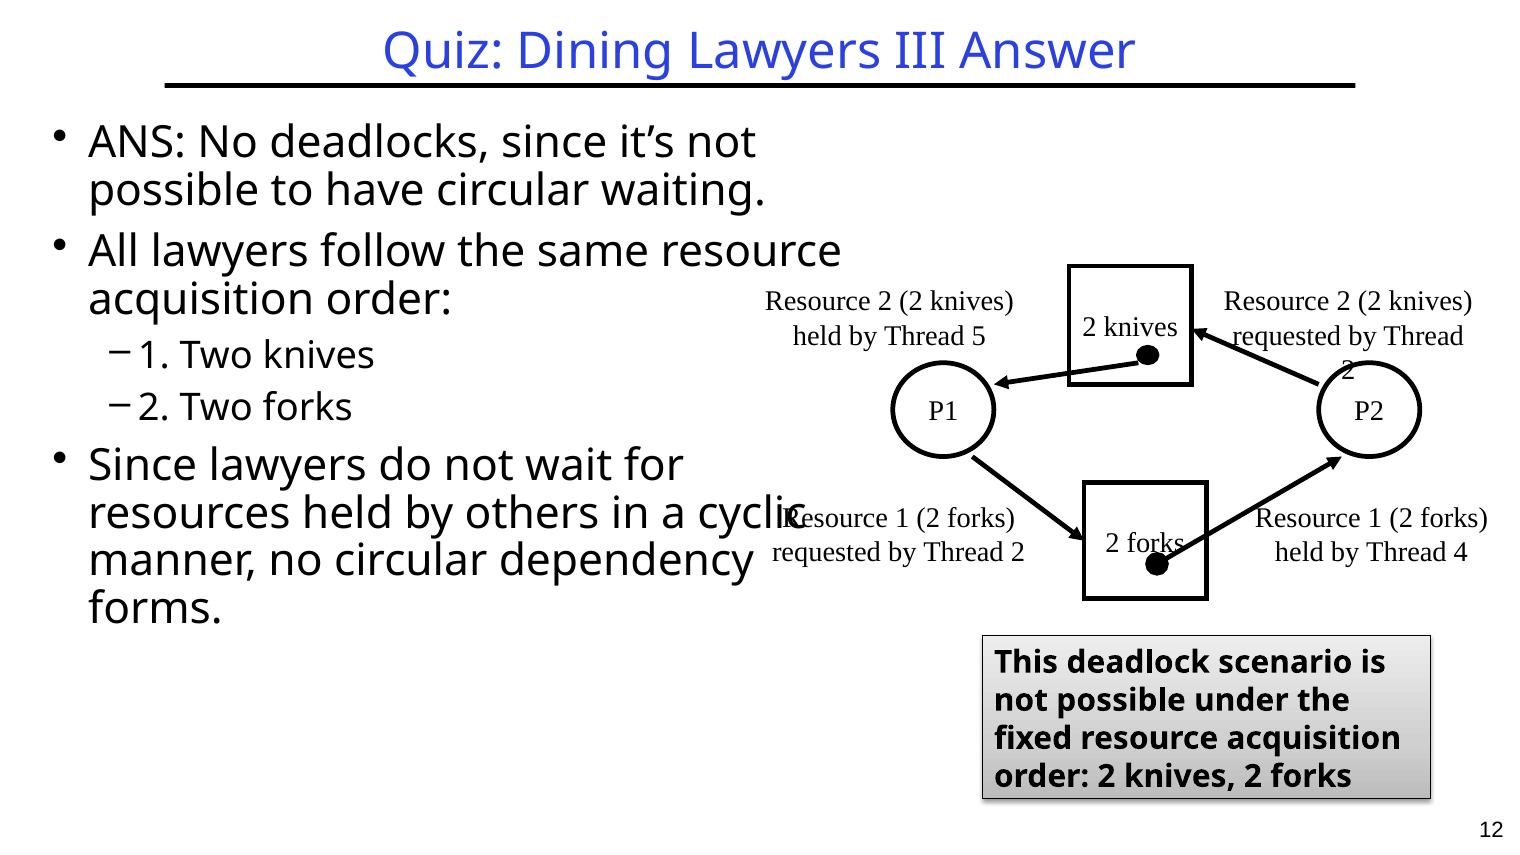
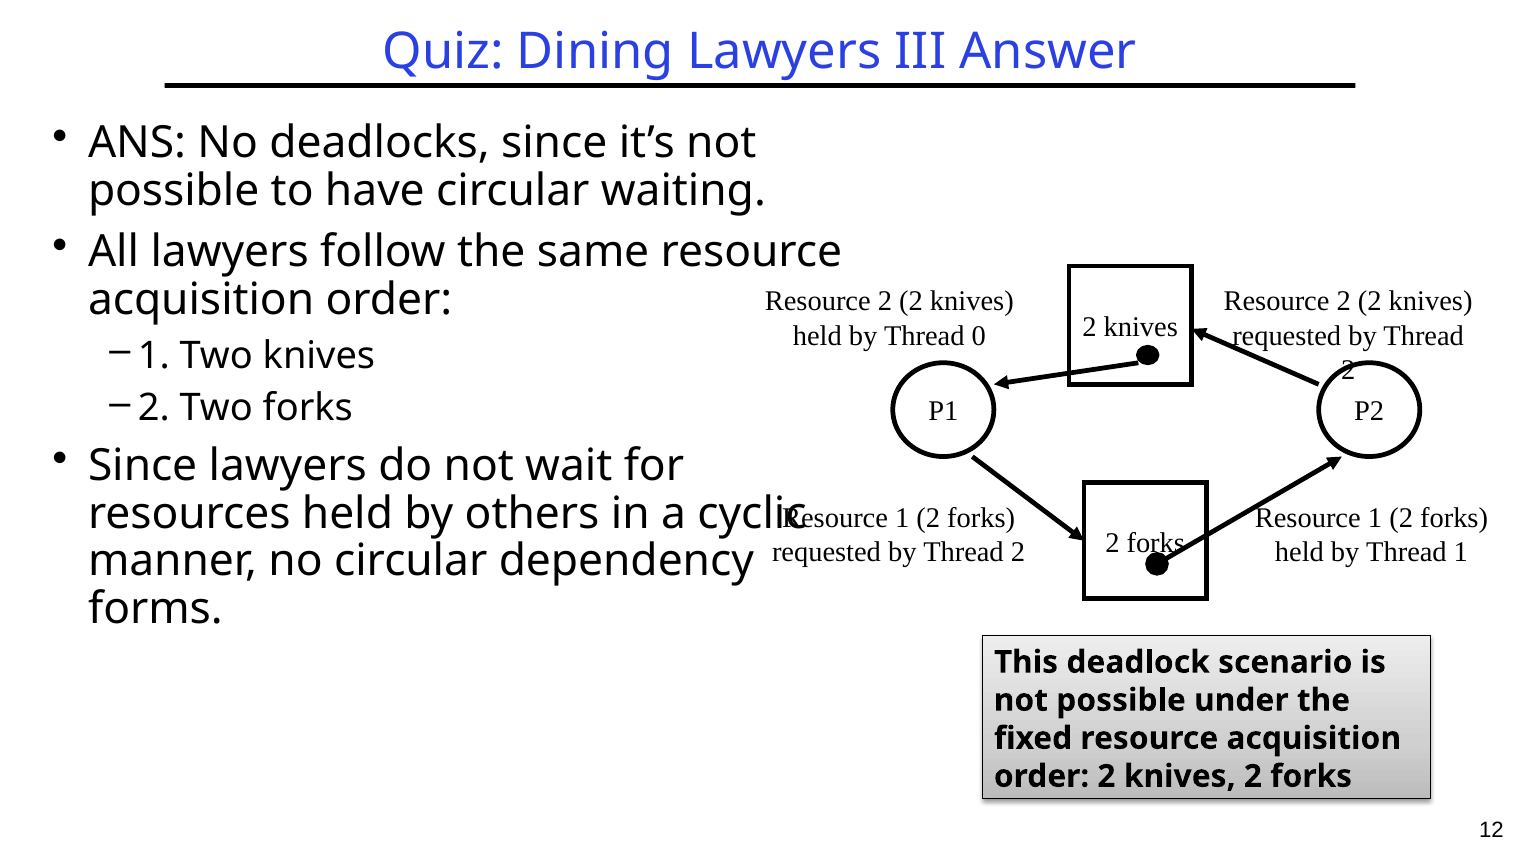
5: 5 -> 0 (979, 336)
Thread 4: 4 -> 1 (1461, 552)
